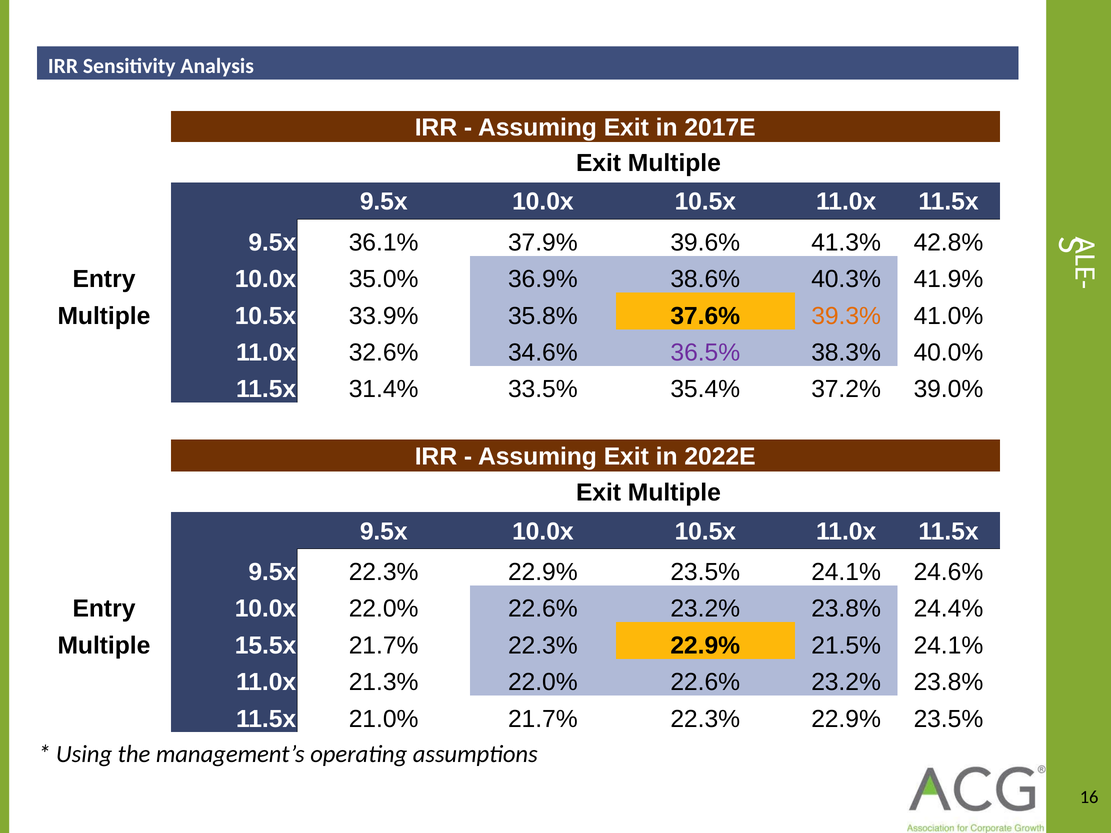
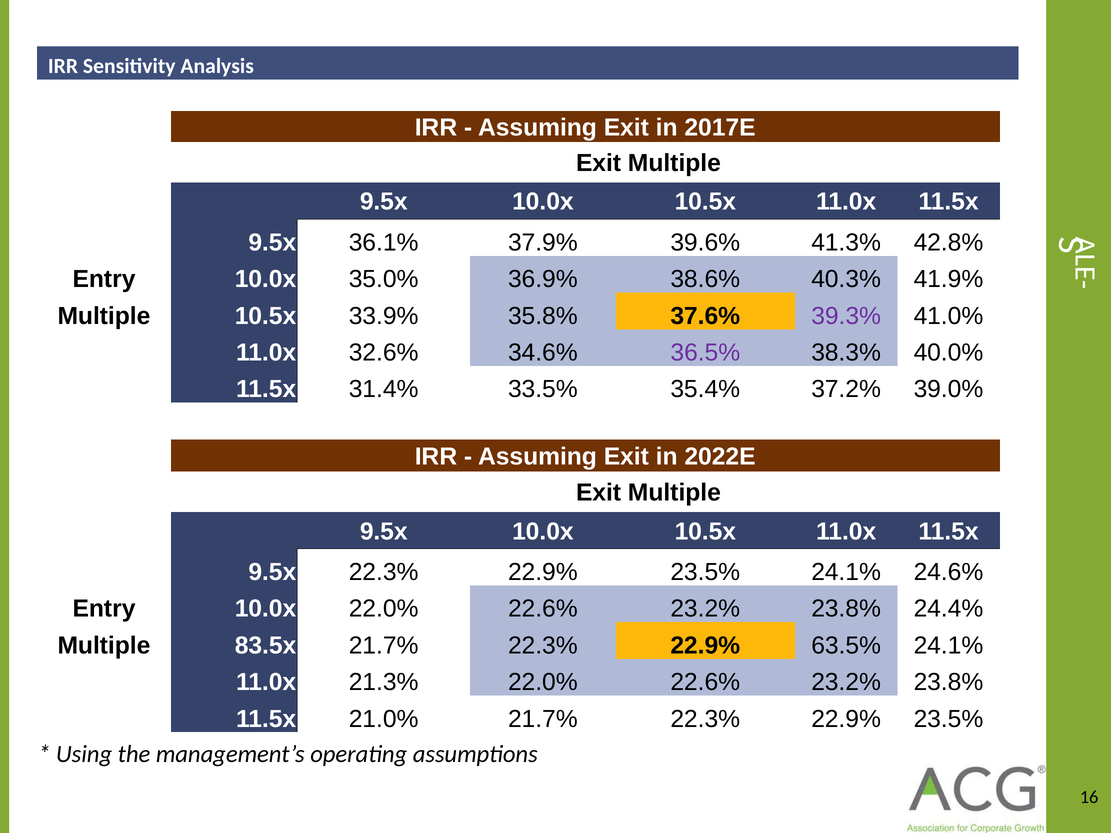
39.3% colour: orange -> purple (846, 316)
15.5x: 15.5x -> 83.5x (266, 646)
21.5%: 21.5% -> 63.5% (846, 646)
